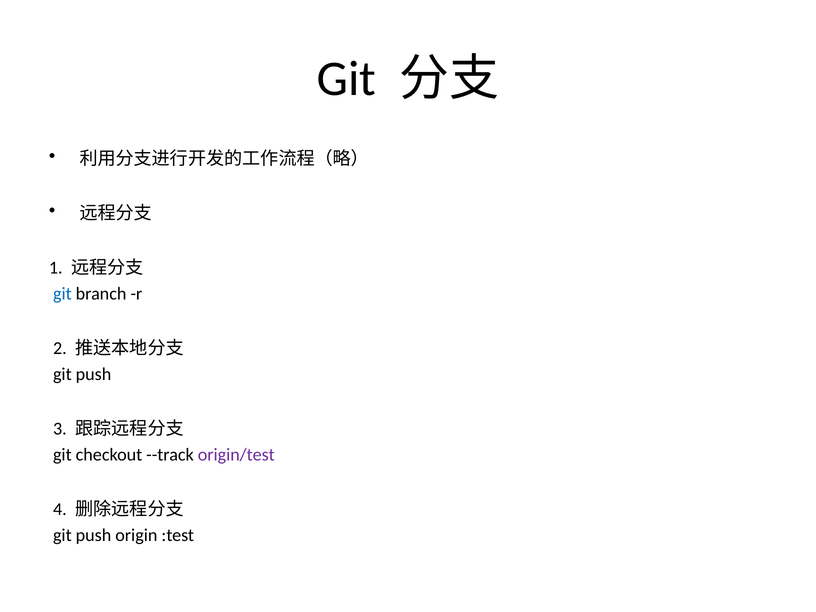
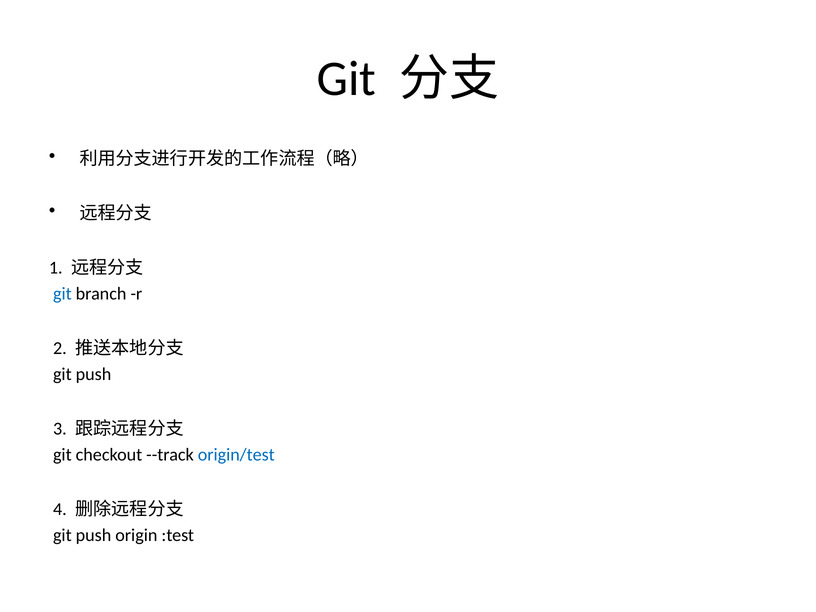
origin/test colour: purple -> blue (236, 455)
